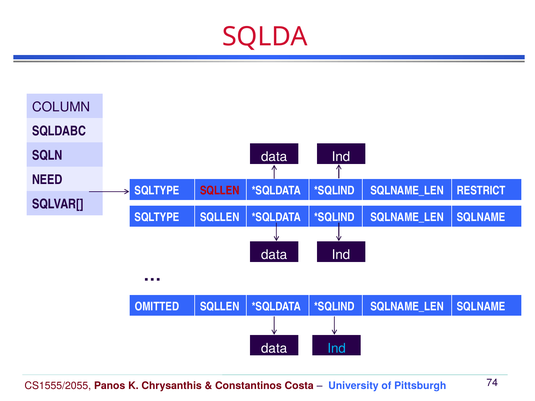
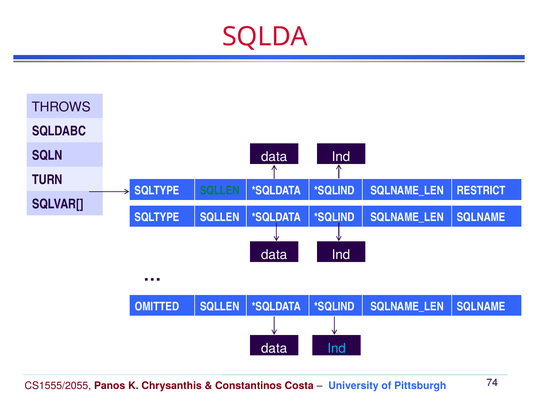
COLUMN: COLUMN -> THROWS (61, 107)
NEED: NEED -> TURN (47, 180)
SQLLEN colour: red -> green (220, 191)
